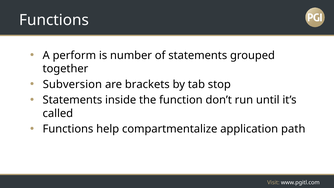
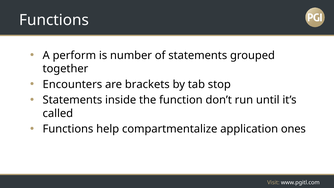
Subversion: Subversion -> Encounters (72, 84)
path: path -> ones (293, 129)
